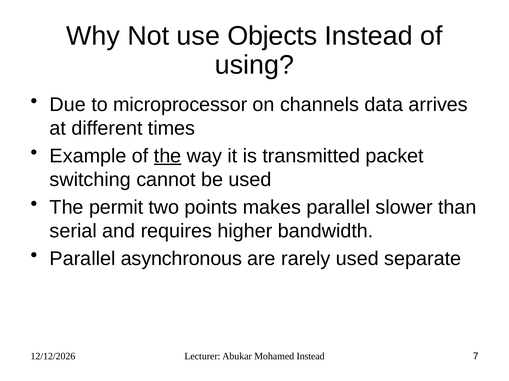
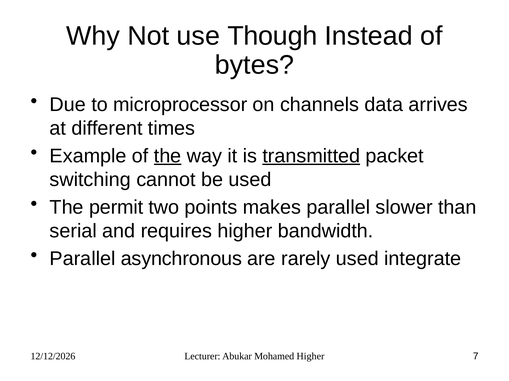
Objects: Objects -> Though (272, 36)
using: using -> bytes (255, 65)
transmitted underline: none -> present (311, 156)
separate: separate -> integrate (423, 259)
Mohamed Instead: Instead -> Higher (311, 357)
